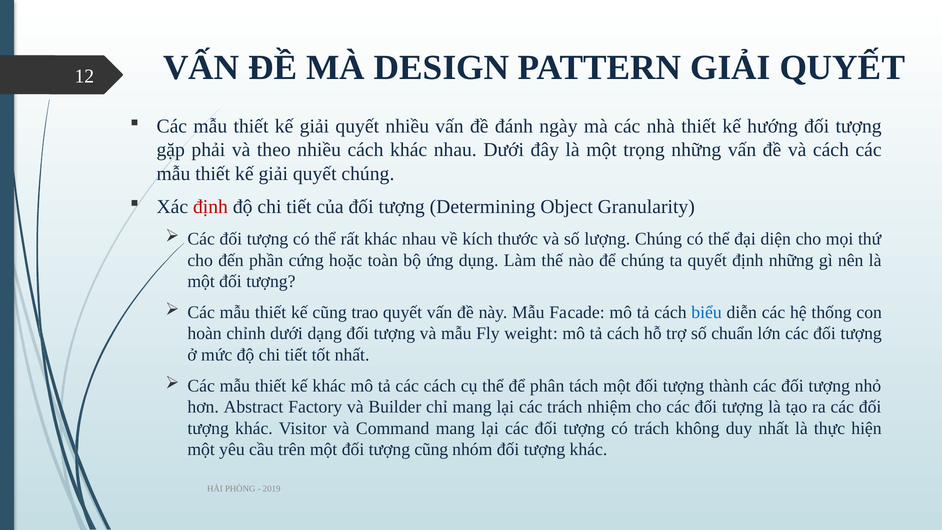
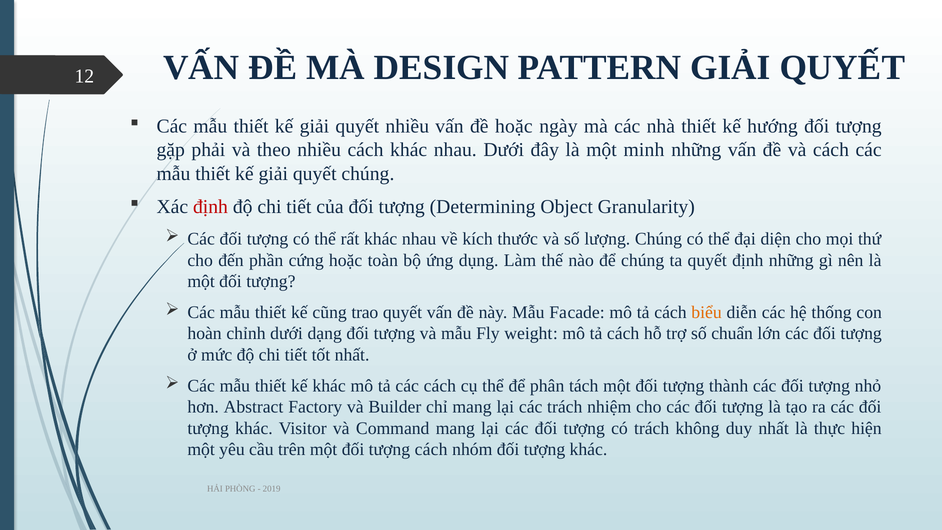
đề đánh: đánh -> hoặc (514, 126)
trọng: trọng -> minh (644, 150)
biểu colour: blue -> orange (707, 312)
tượng cũng: cũng -> cách (431, 449)
